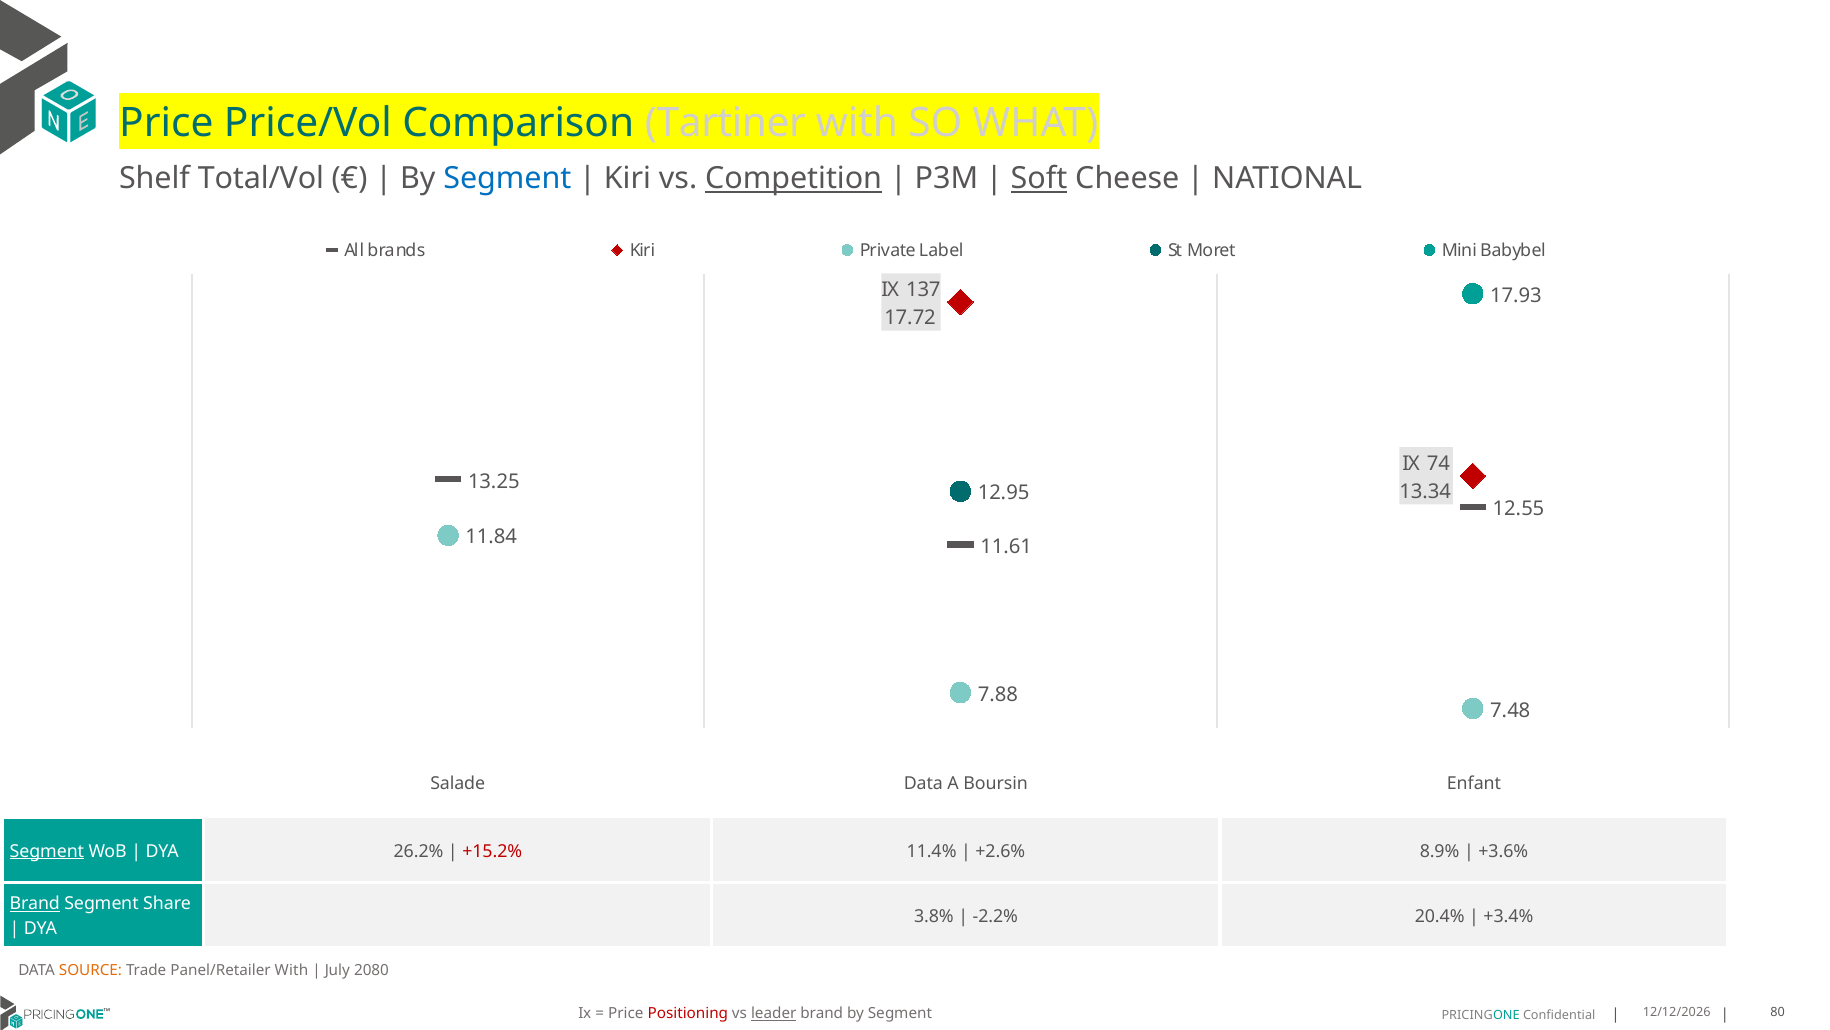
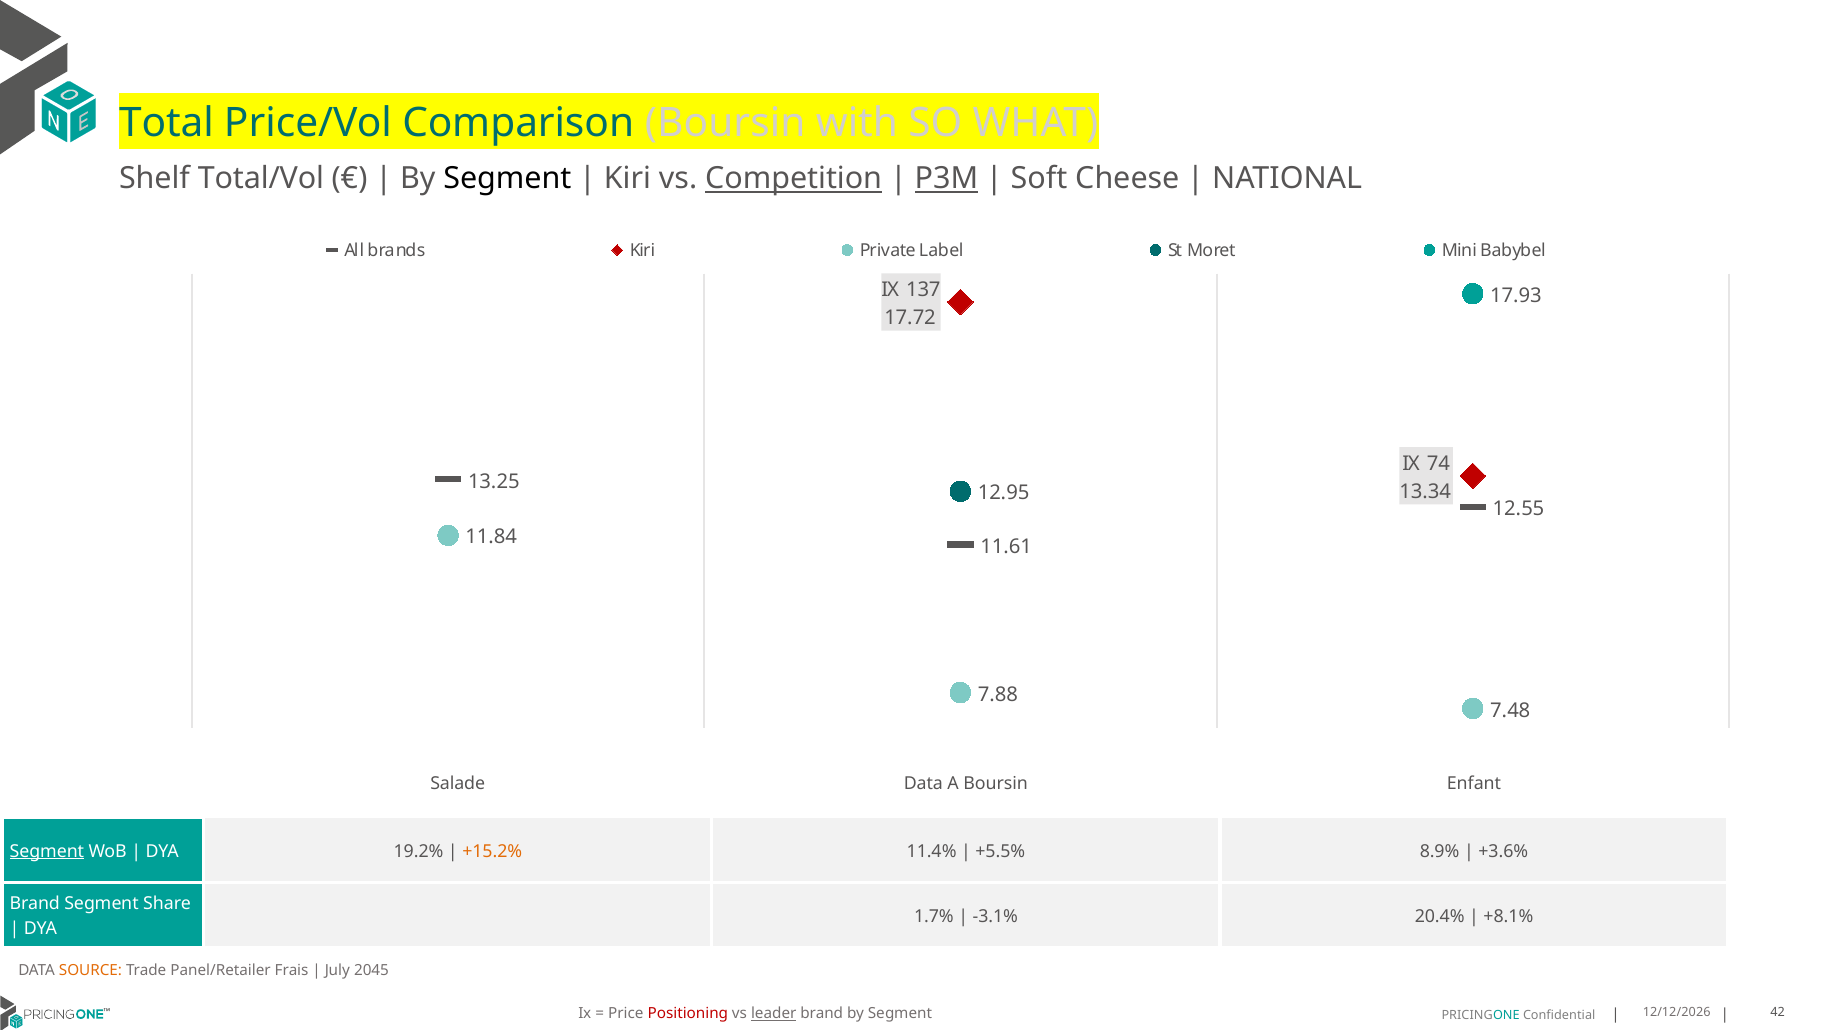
Price: Price -> Total (166, 123)
Comparison Tartiner: Tartiner -> Boursin (725, 123)
Segment colour: blue -> black (507, 178)
P3M underline: none -> present (946, 178)
Soft underline: present -> none (1039, 178)
26.2%: 26.2% -> 19.2% (419, 851)
+15.2% colour: red -> orange (492, 851)
+2.6%: +2.6% -> +5.5% (1000, 851)
Brand underline: present -> none (35, 904)
3.8%: 3.8% -> 1.7% (934, 916)
-2.2%: -2.2% -> -3.1% (995, 916)
+3.4%: +3.4% -> +8.1% (1508, 916)
Panel/Retailer With: With -> Frais (292, 970)
2080: 2080 -> 2045 (371, 970)
80: 80 -> 42 (1778, 1012)
